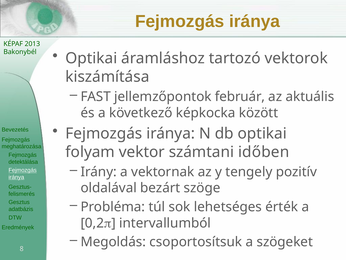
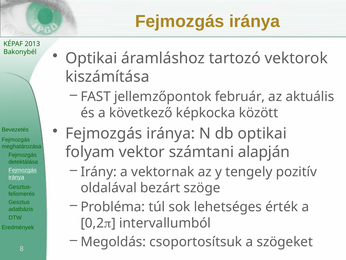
időben: időben -> alapján (264, 152)
